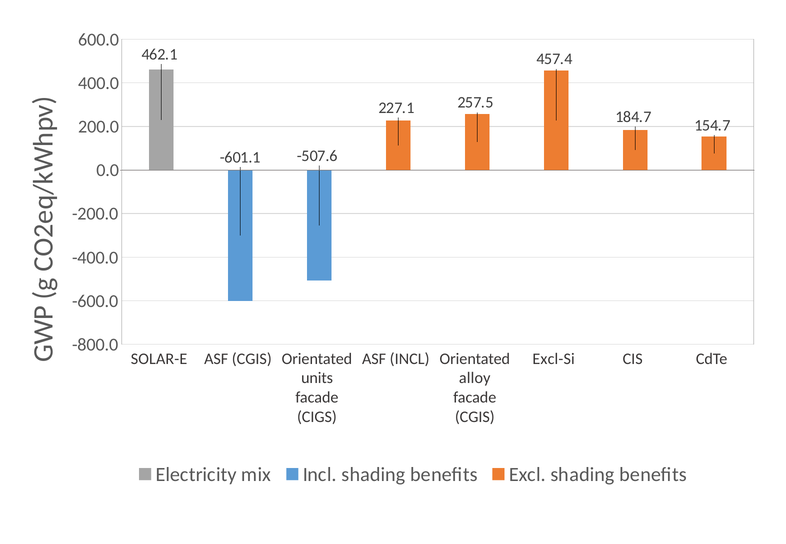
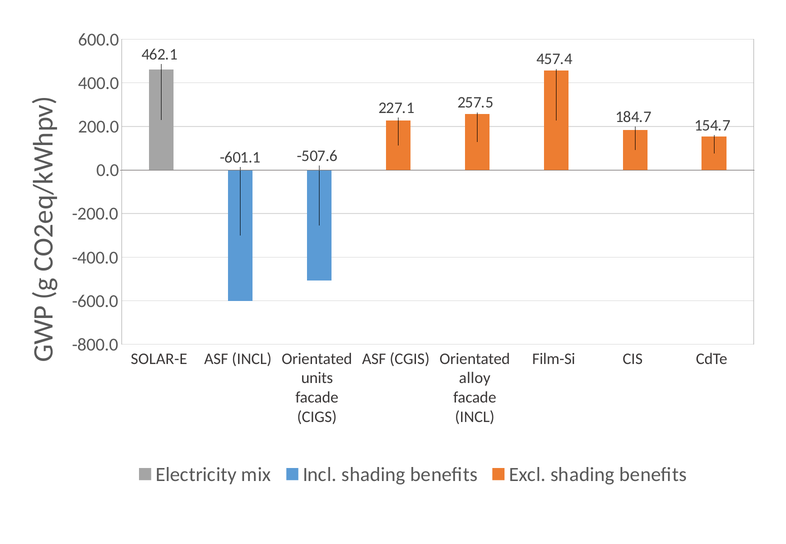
ASF CGIS: CGIS -> INCL (252, 359)
ASF INCL: INCL -> CGIS (410, 359)
Excl-Si: Excl-Si -> Film-Si (554, 359)
CGIS: CGIS -> INCL (475, 417)
